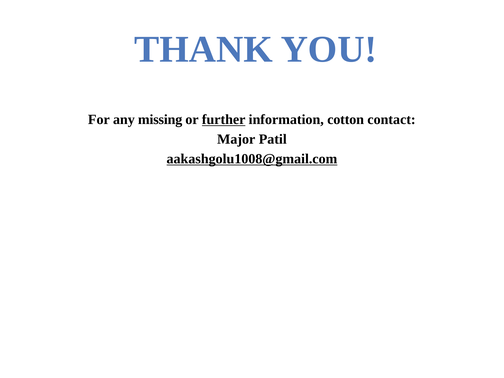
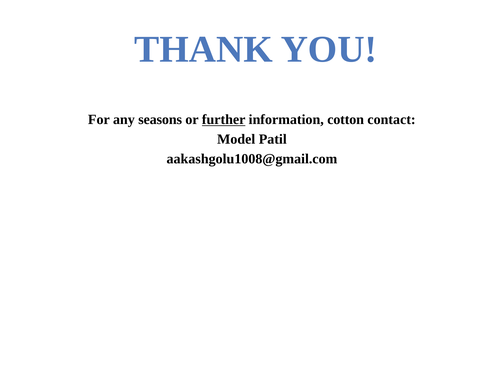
missing: missing -> seasons (160, 120)
Major: Major -> Model (236, 139)
aakashgolu1008@gmail.com underline: present -> none (252, 159)
